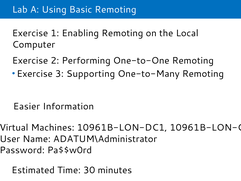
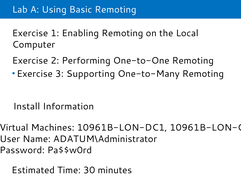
Easier: Easier -> Install (27, 106)
